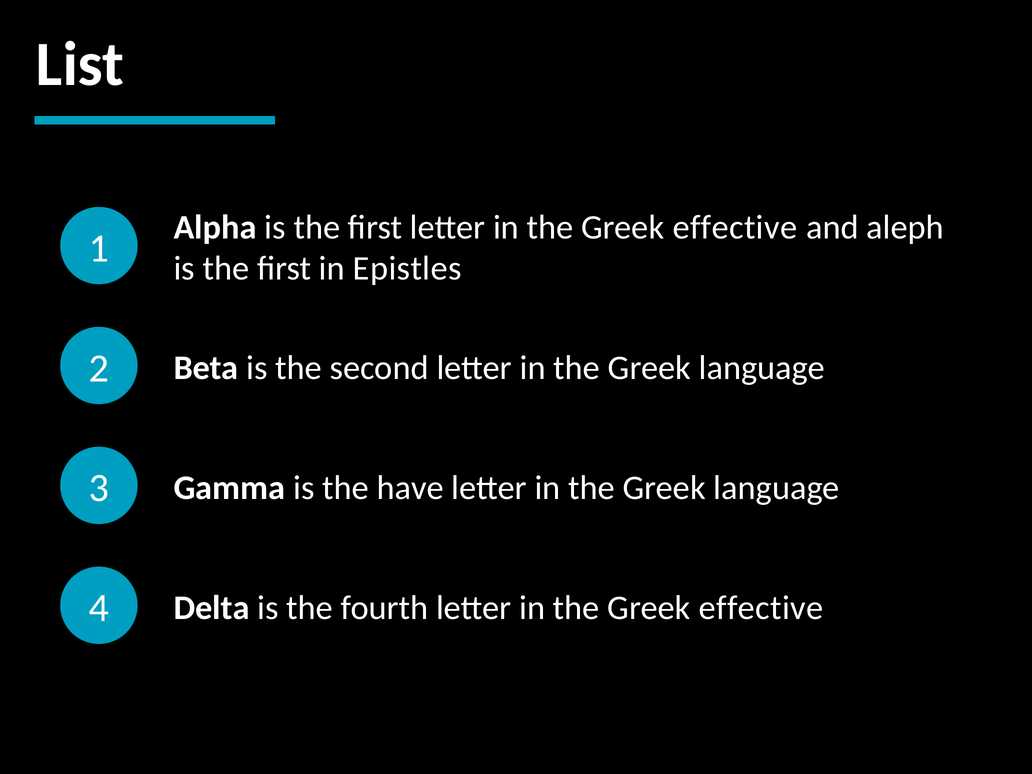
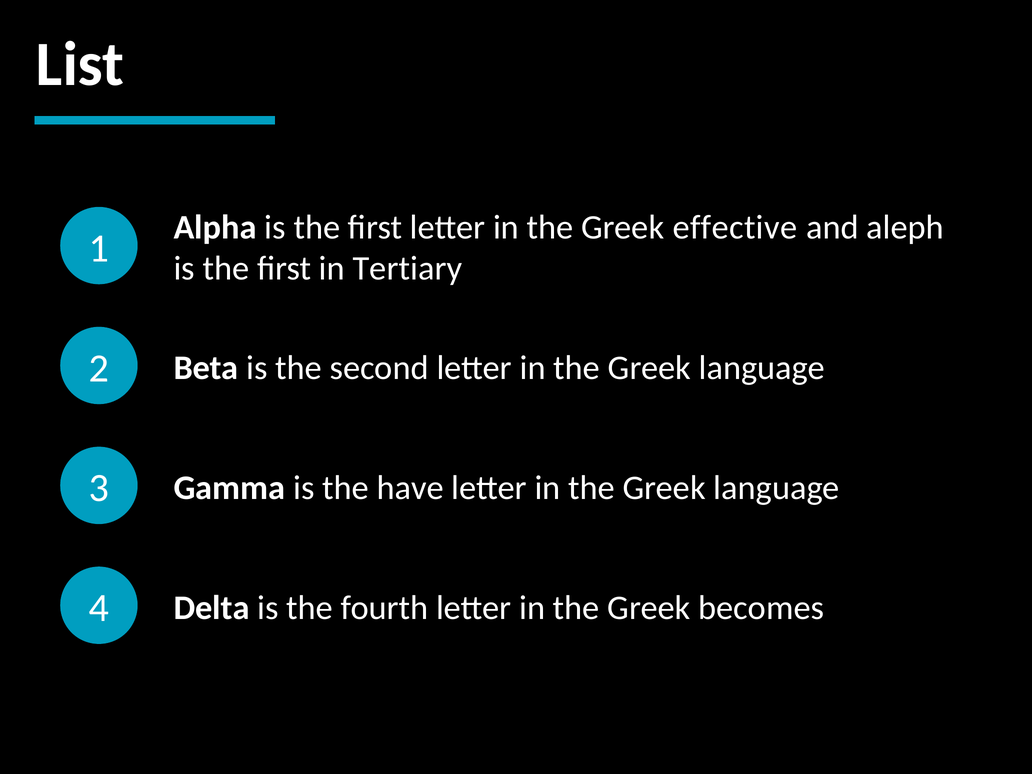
Epistles: Epistles -> Tertiary (407, 269)
effective: effective -> becomes (761, 608)
